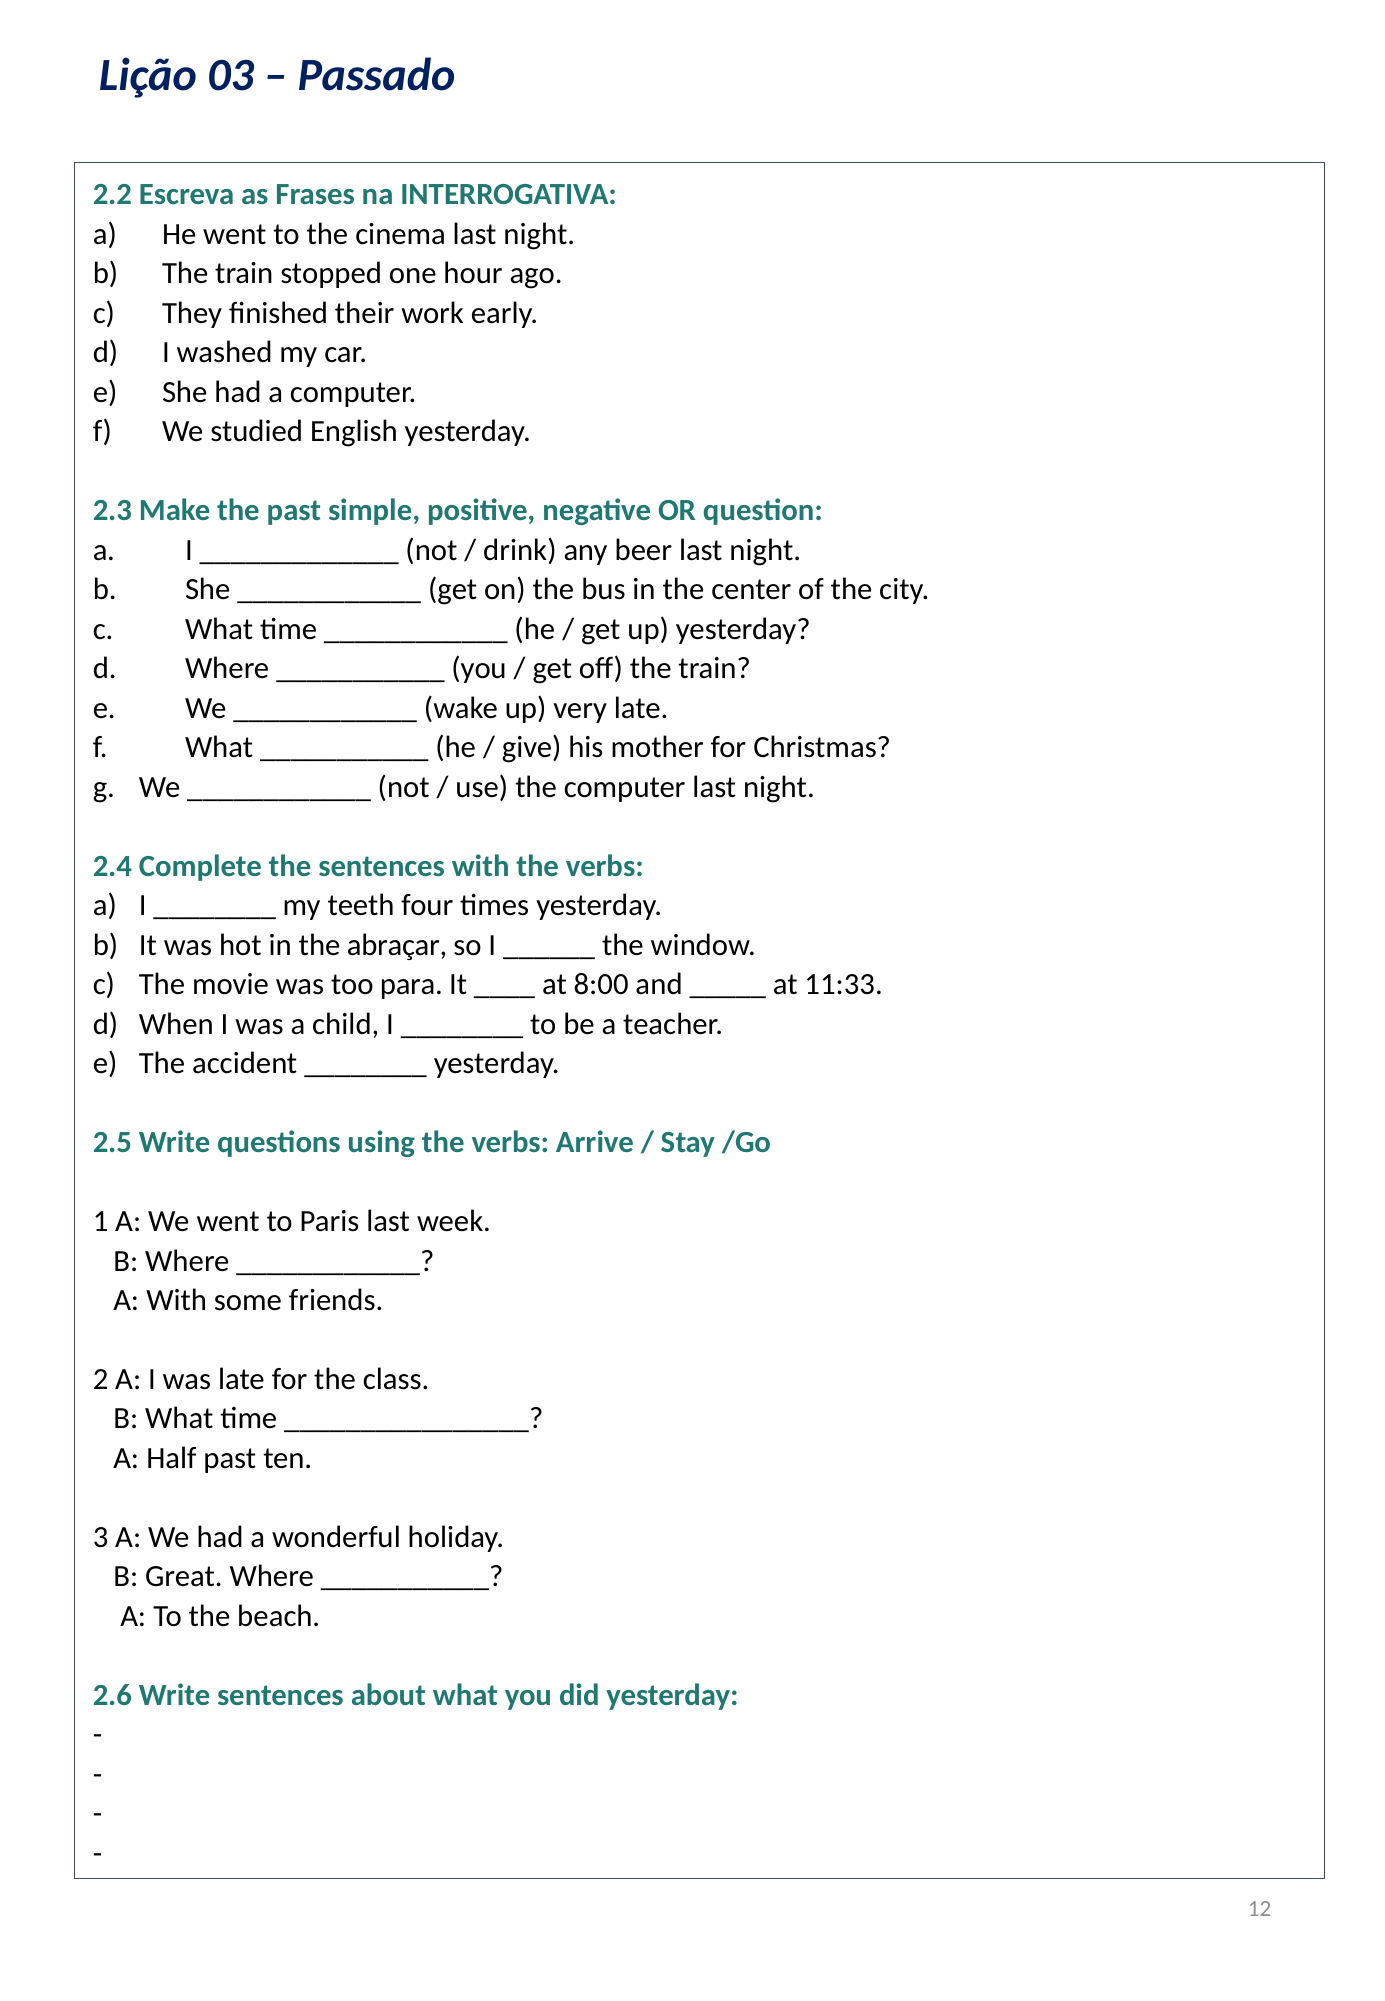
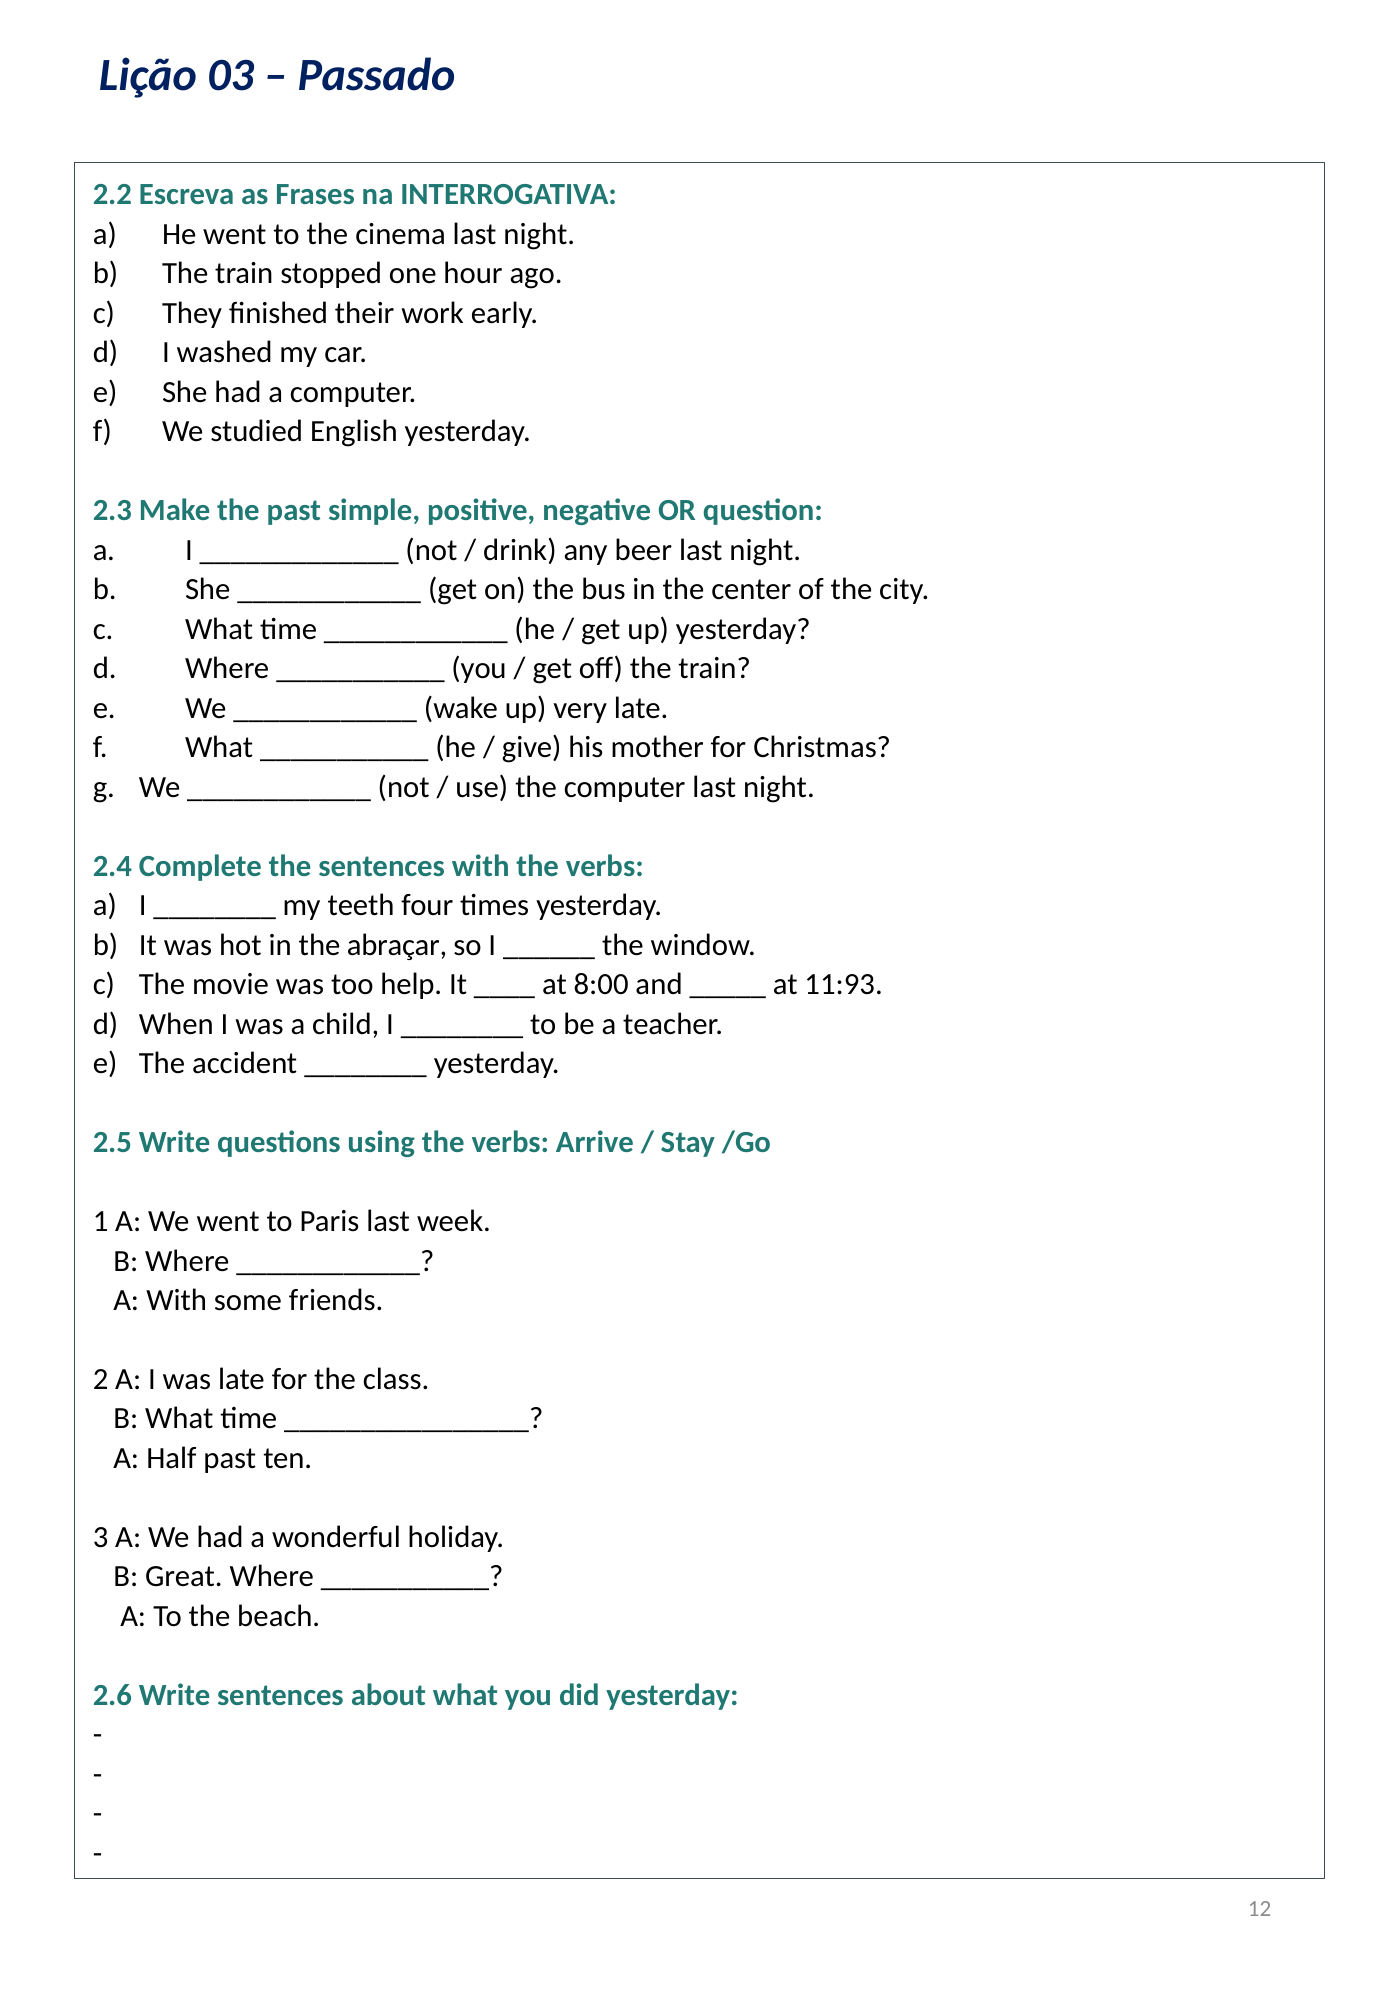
para: para -> help (411, 984)
11:33: 11:33 -> 11:93 (844, 984)
